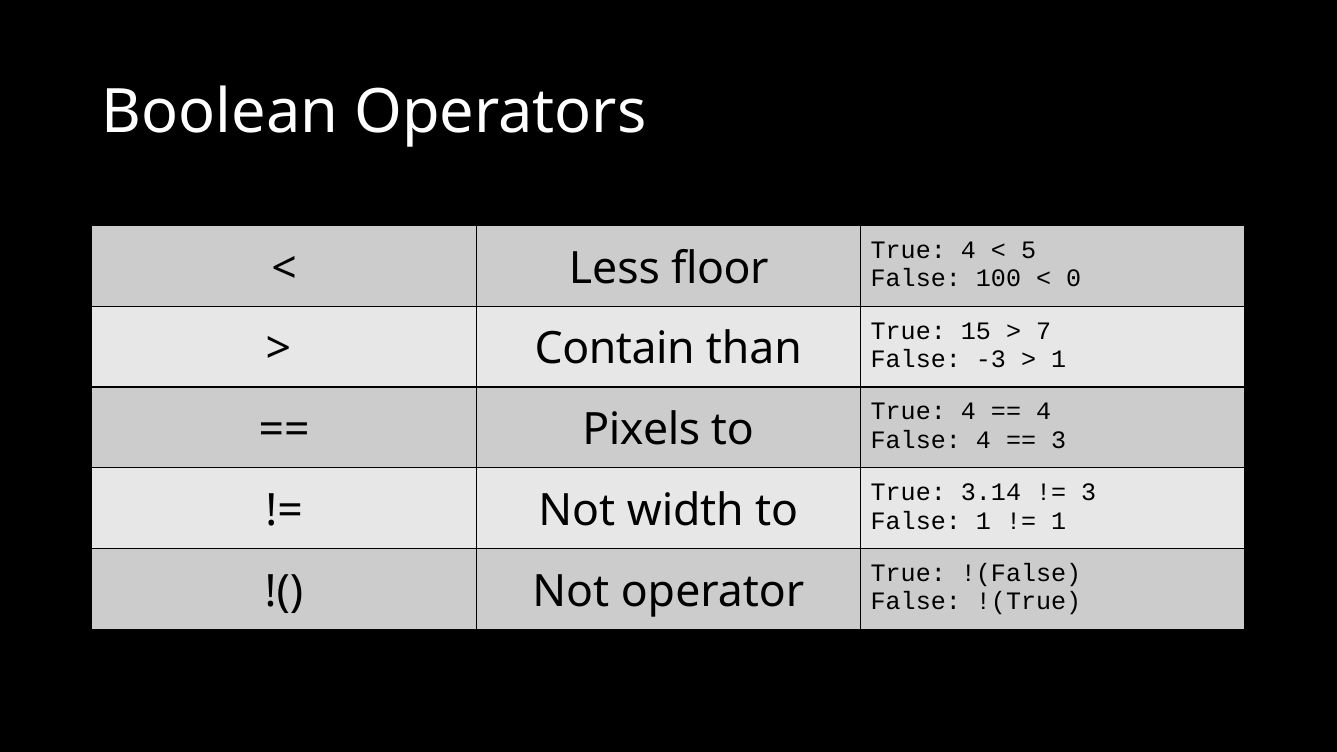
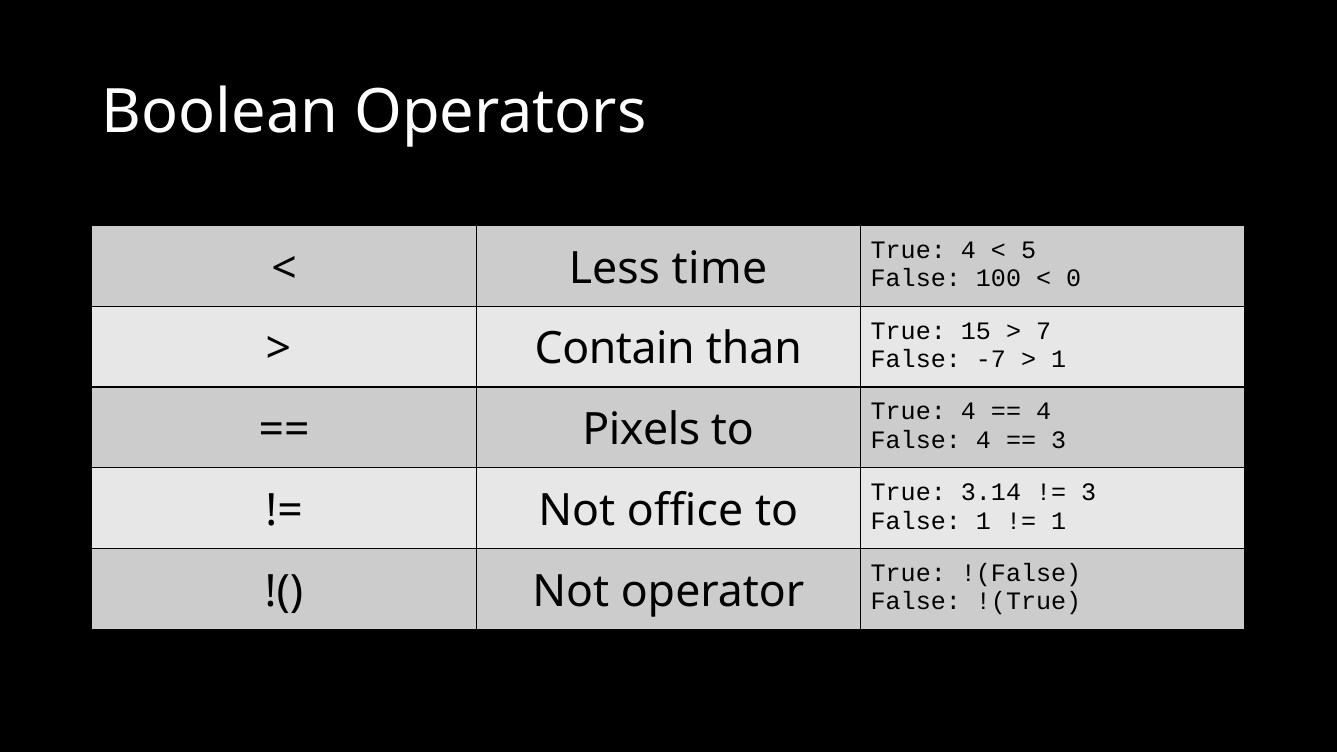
floor: floor -> time (719, 268)
-3: -3 -> -7 (991, 359)
width: width -> office (685, 511)
